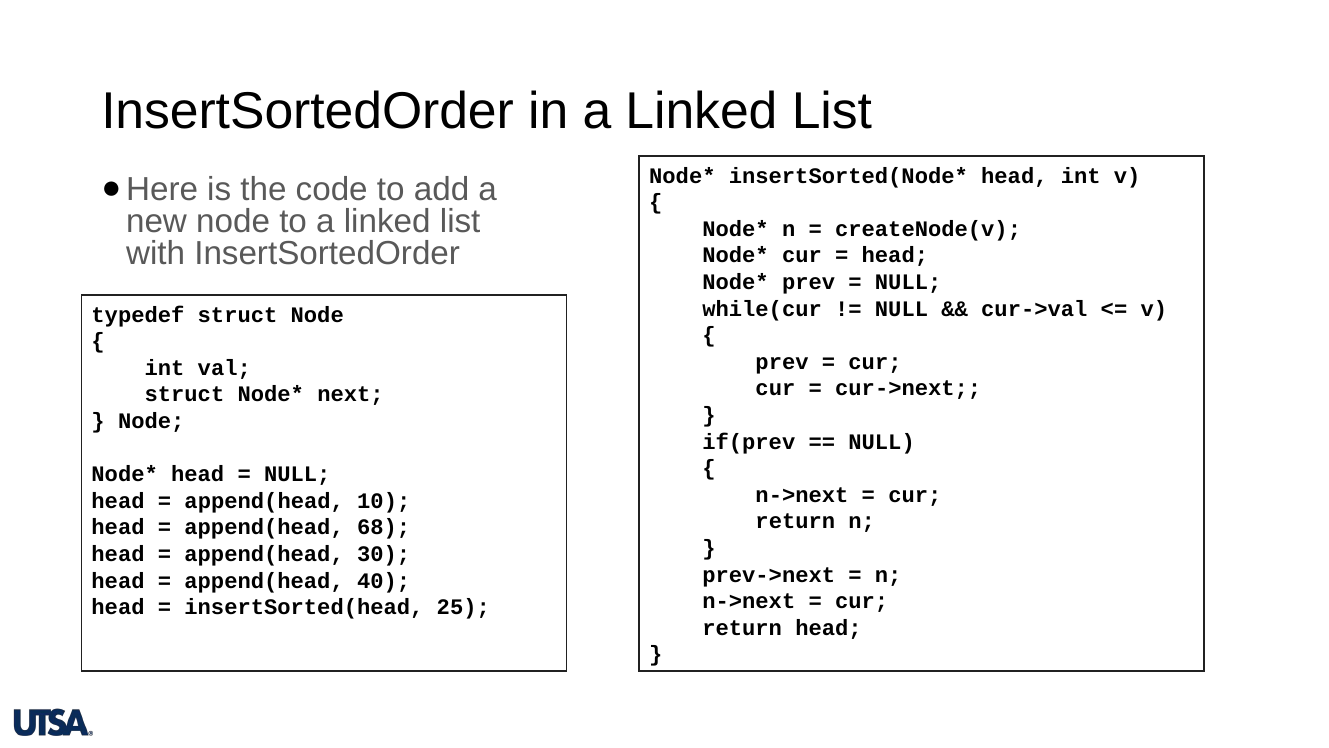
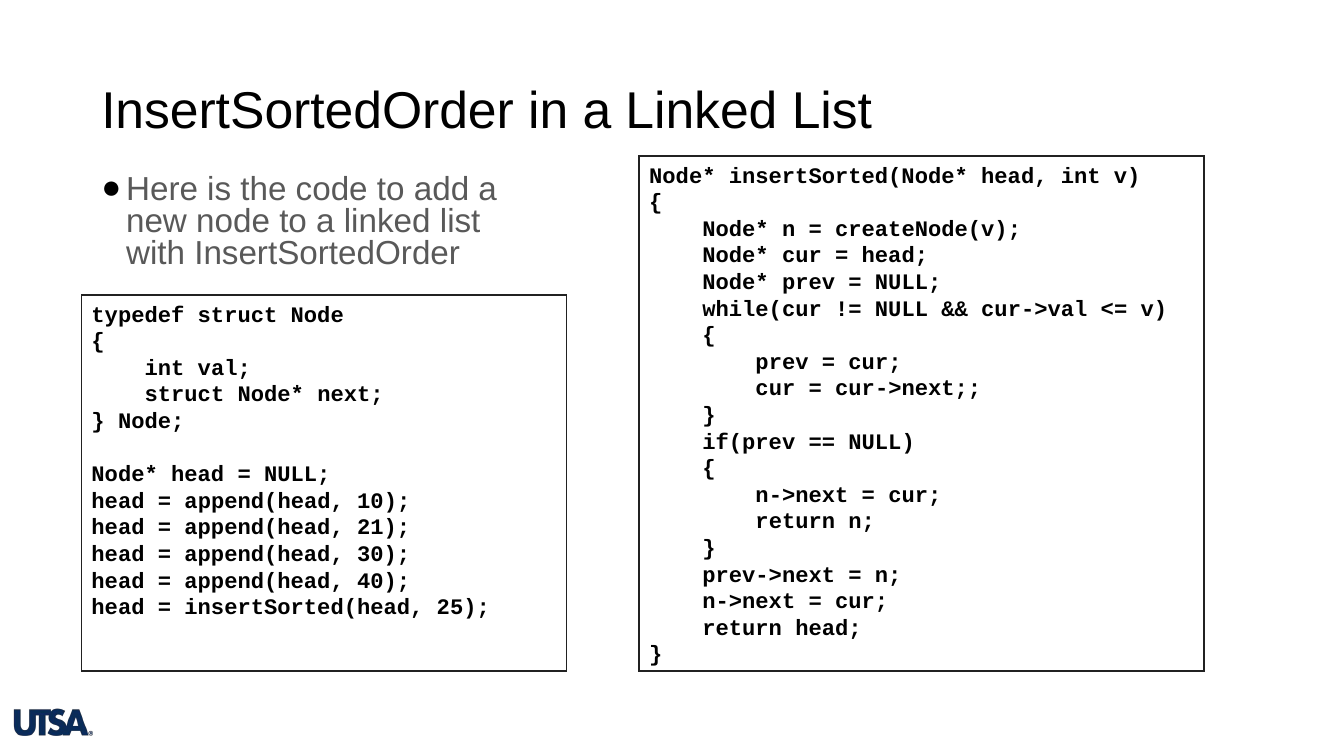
68: 68 -> 21 (384, 527)
